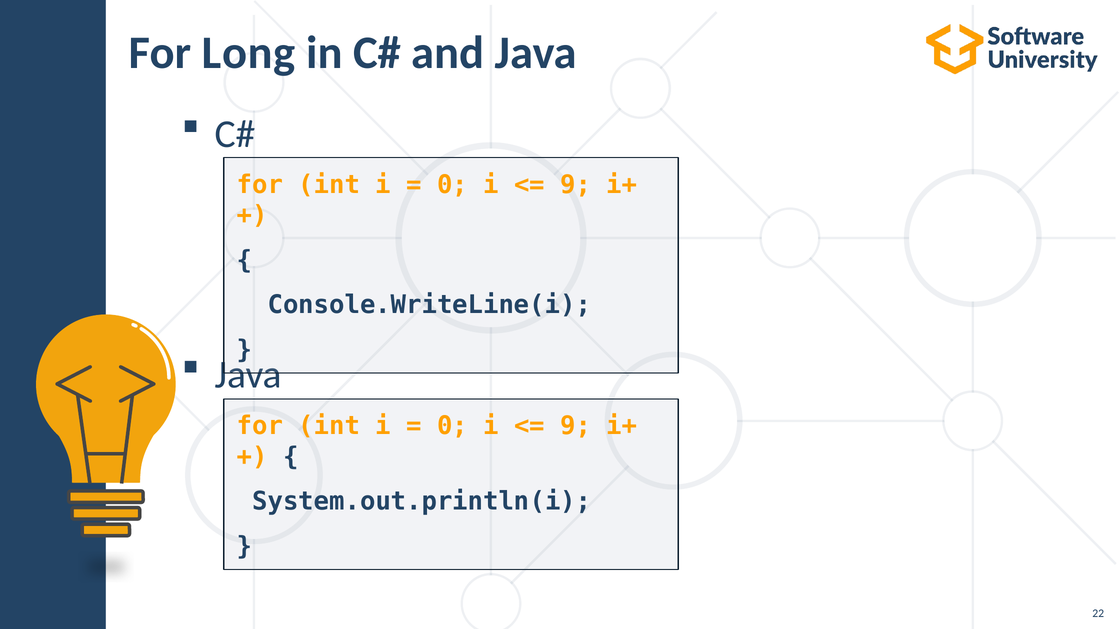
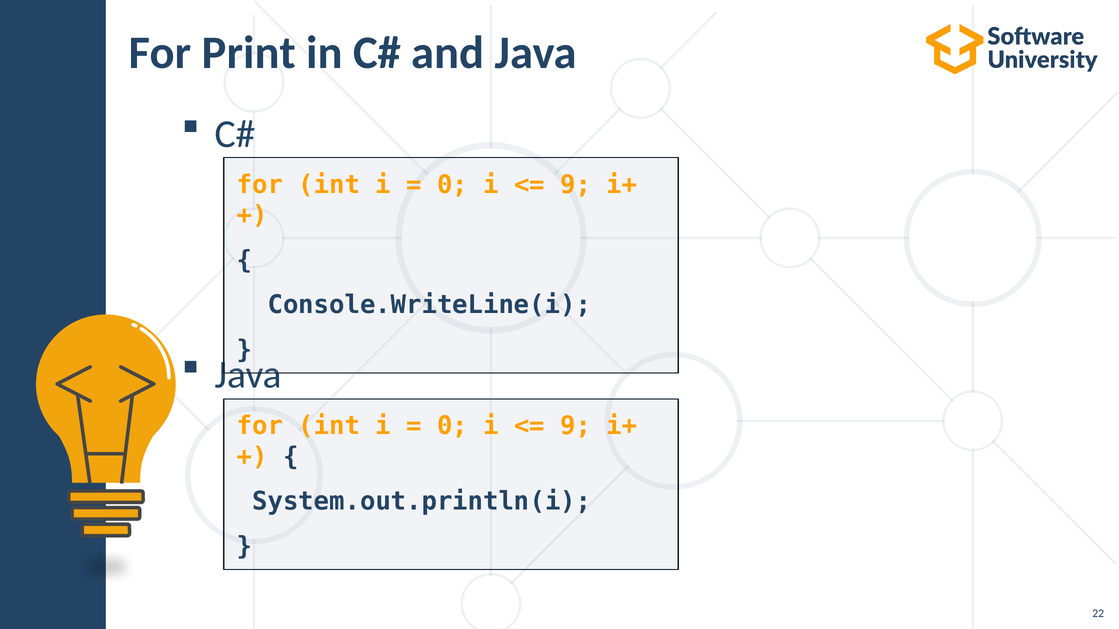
Long: Long -> Print (249, 53)
